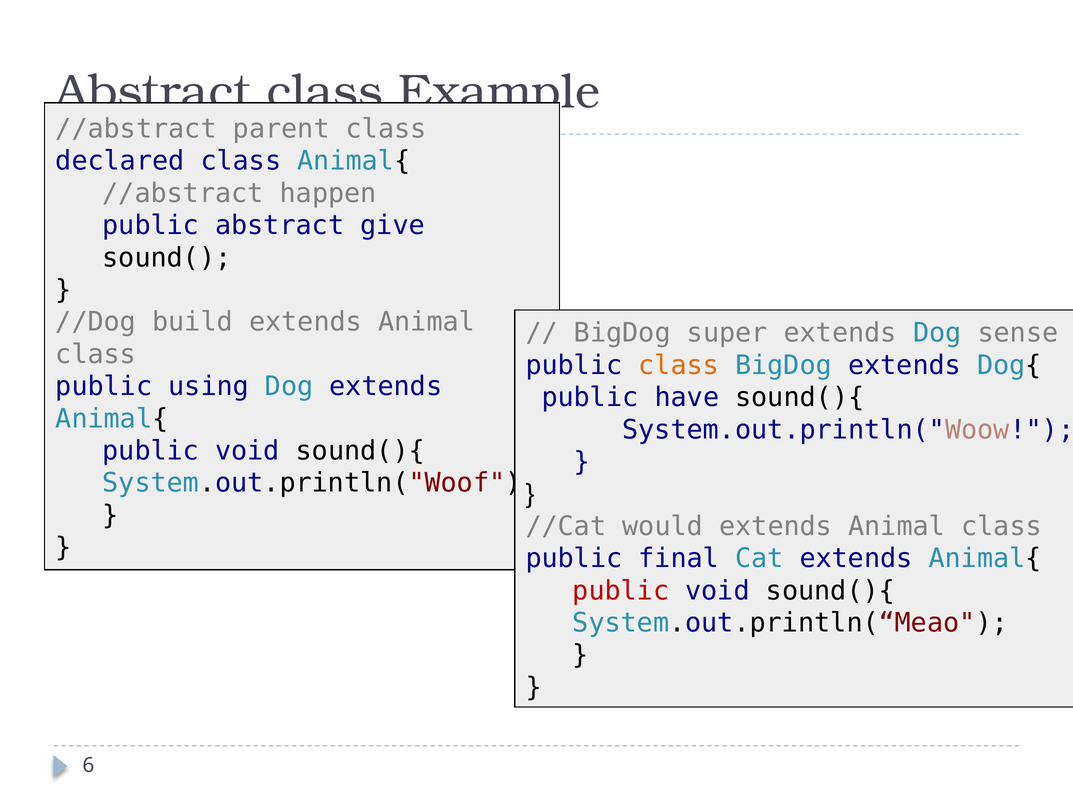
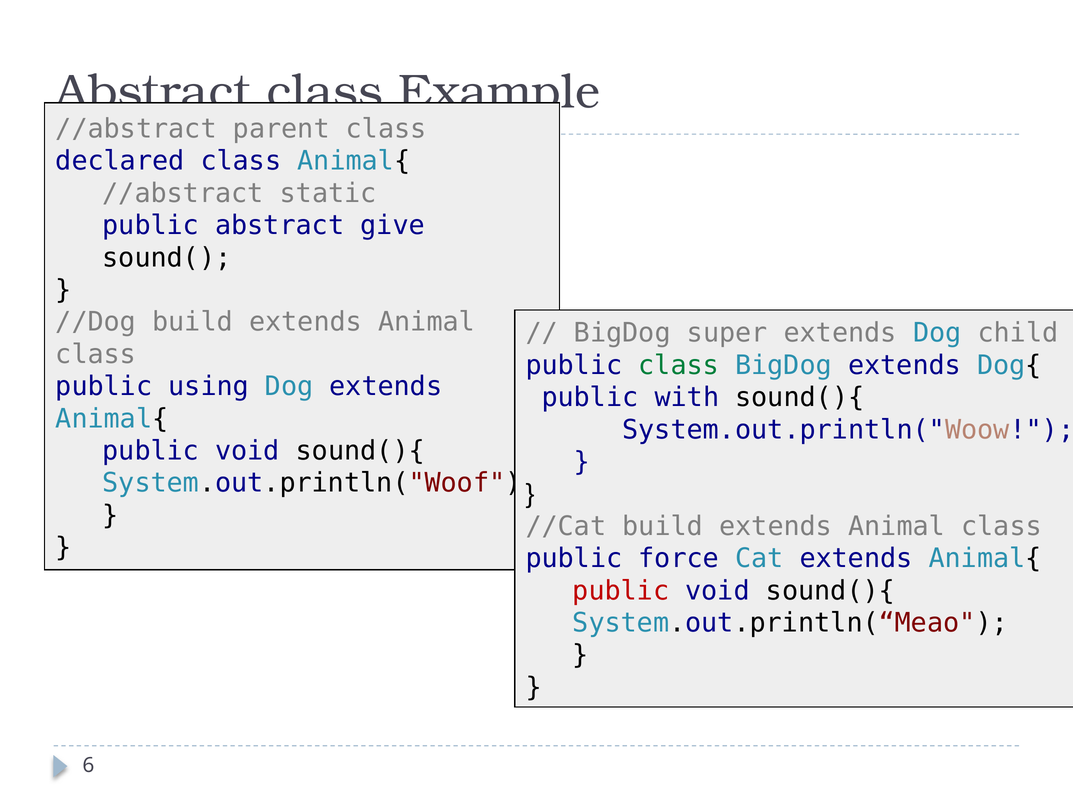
happen: happen -> static (328, 193)
sense: sense -> child (1018, 333)
class colour: orange -> green (679, 365)
have: have -> with (687, 397)
//Cat would: would -> build (663, 526)
final: final -> force (679, 558)
